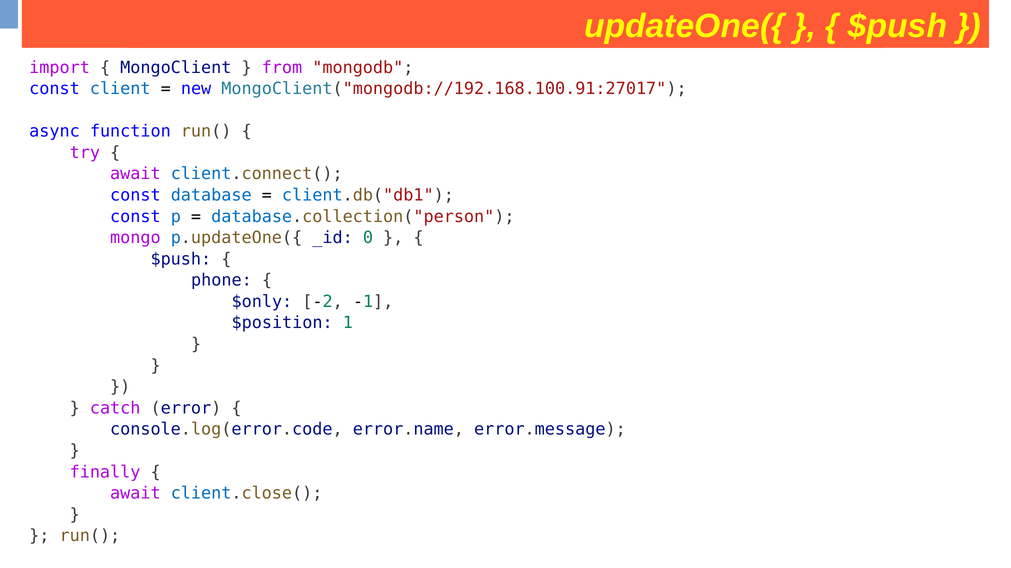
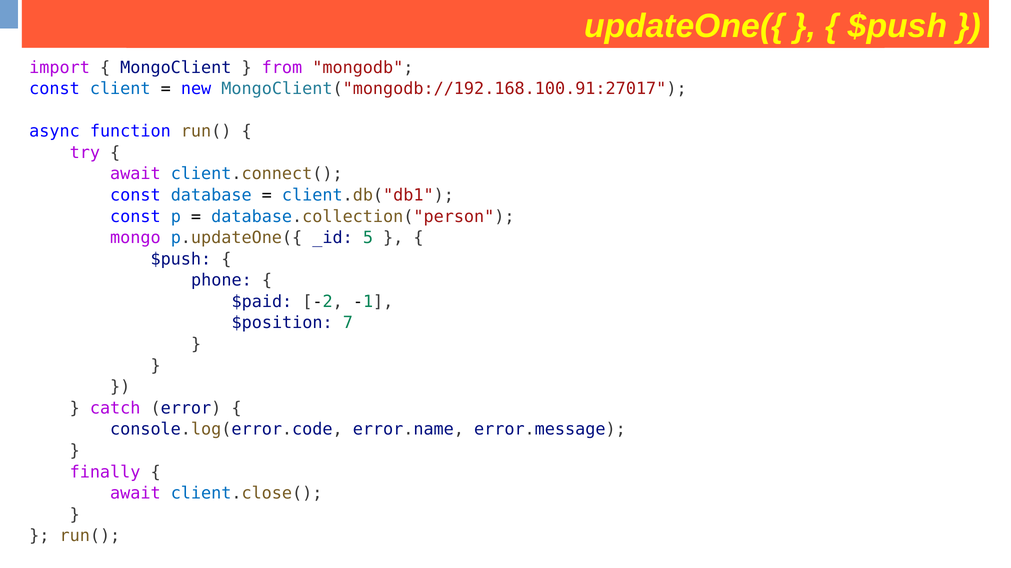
0: 0 -> 5 (368, 238)
$only: $only -> $paid (262, 302)
1: 1 -> 7 (348, 323)
